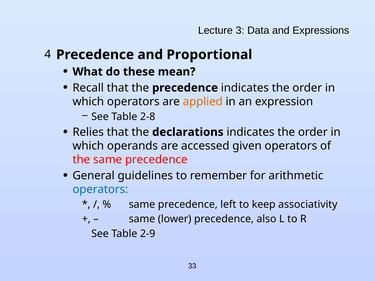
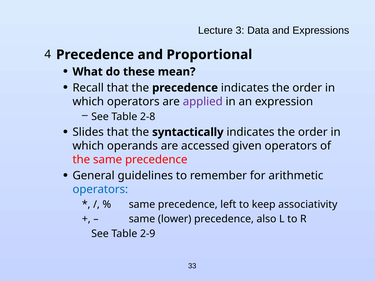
applied colour: orange -> purple (203, 102)
Relies: Relies -> Slides (88, 132)
declarations: declarations -> syntactically (188, 132)
